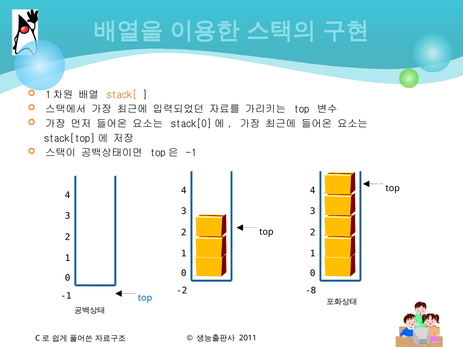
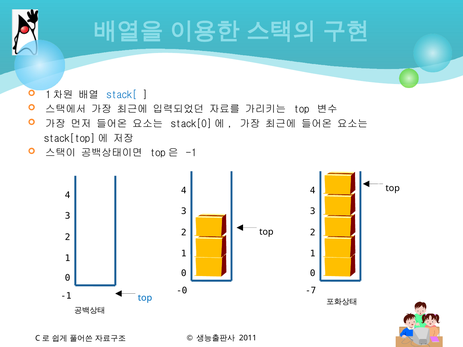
stack[ colour: orange -> blue (122, 95)
-2: -2 -> -0 (182, 291)
-8: -8 -> -7 (311, 291)
